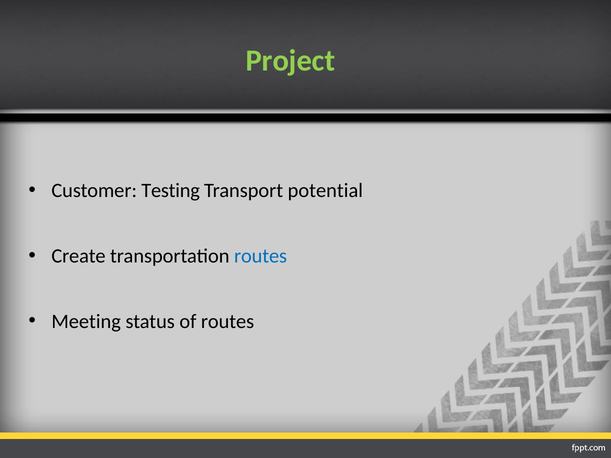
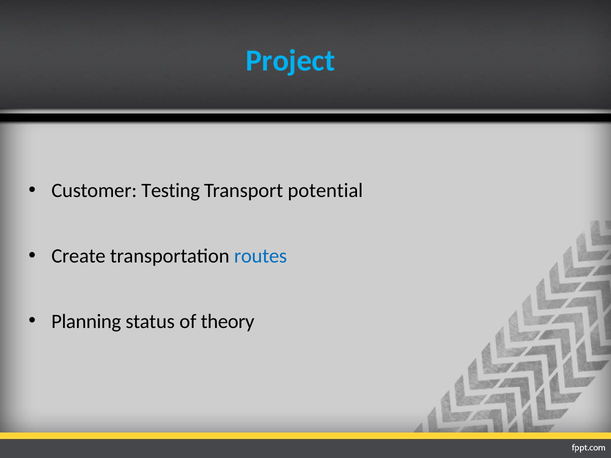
Project colour: light green -> light blue (290, 61)
Meeting: Meeting -> Planning (86, 322)
of routes: routes -> theory (228, 322)
